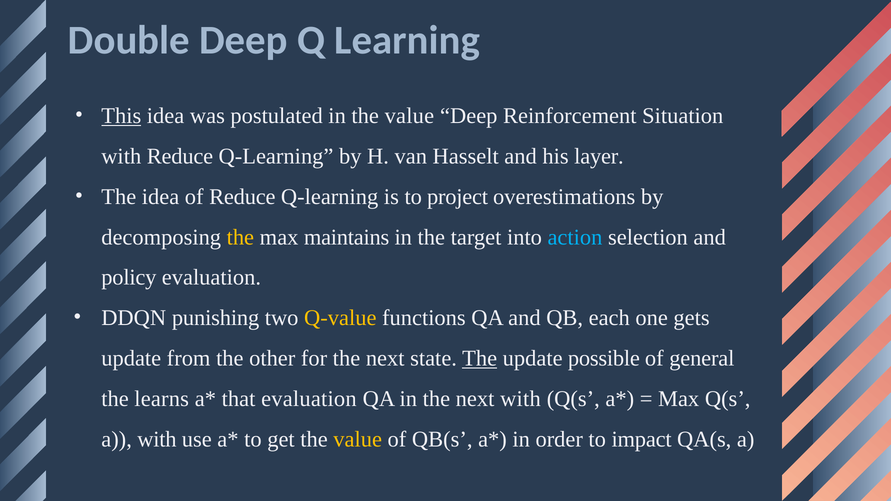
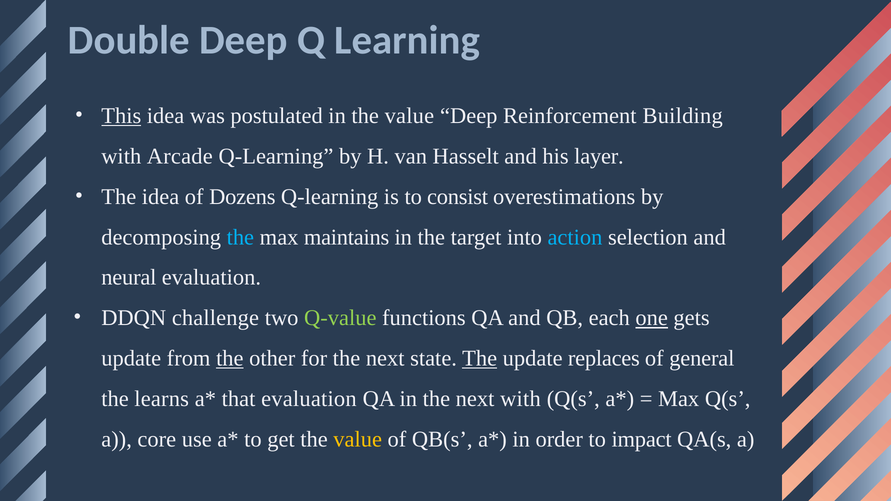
Situation: Situation -> Building (683, 116)
with Reduce: Reduce -> Arcade (180, 156)
of Reduce: Reduce -> Dozens (242, 197)
project: project -> consist (458, 197)
the colour: yellow -> light blue (240, 237)
policy: policy -> neural (129, 278)
punishing: punishing -> challenge (215, 318)
Q-value colour: yellow -> light green (340, 318)
one underline: none -> present (652, 318)
the underline: none -> present (230, 358)
possible: possible -> replaces (604, 358)
a with: with -> core (157, 439)
